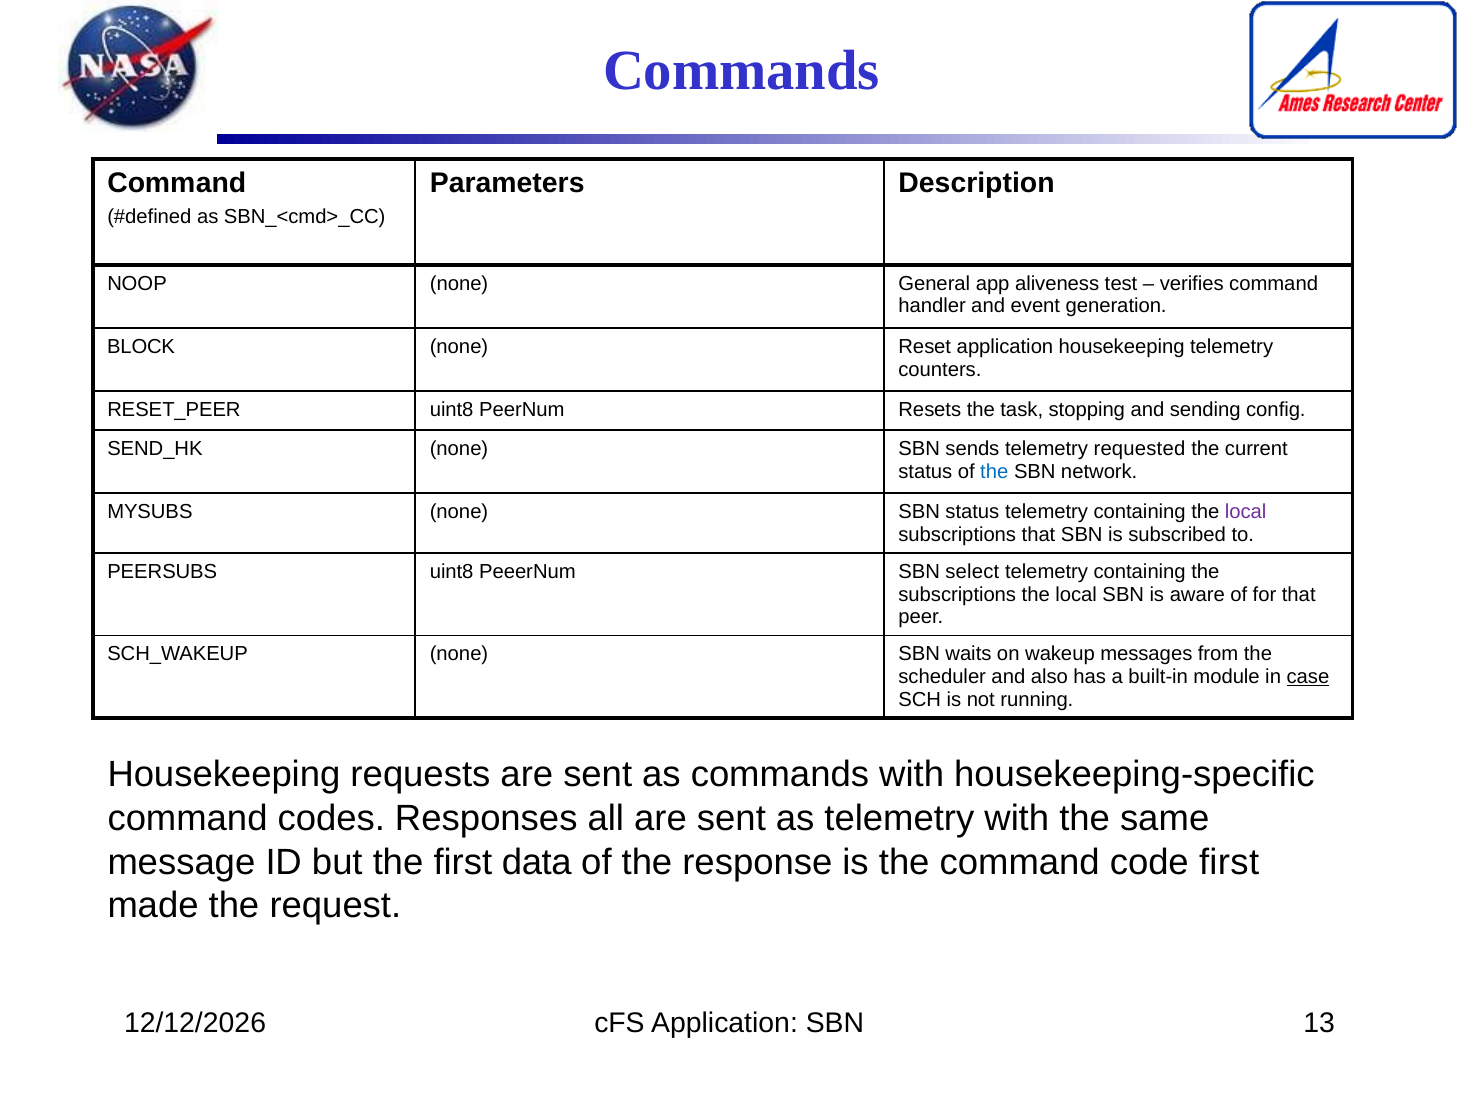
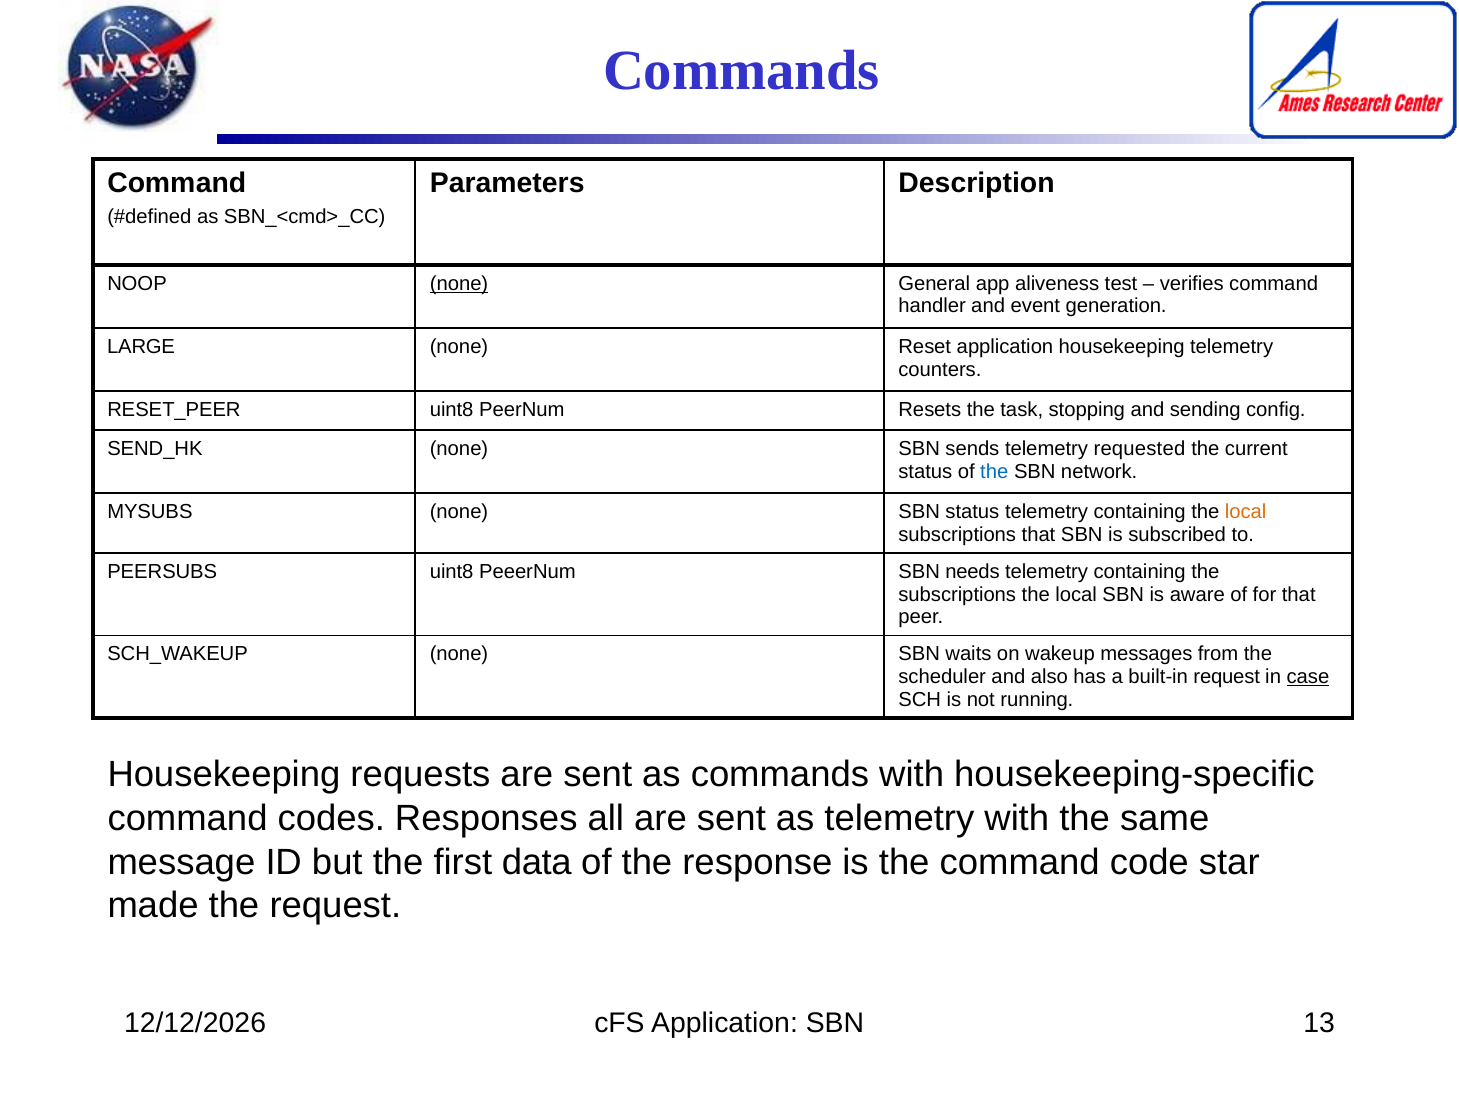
none underline: none -> present (459, 284)
BLOCK: BLOCK -> LARGE (141, 347)
local colour: purple -> orange (1246, 512)
select: select -> needs (972, 572)
built-in module: module -> request (1227, 677)
code first: first -> star (1229, 862)
